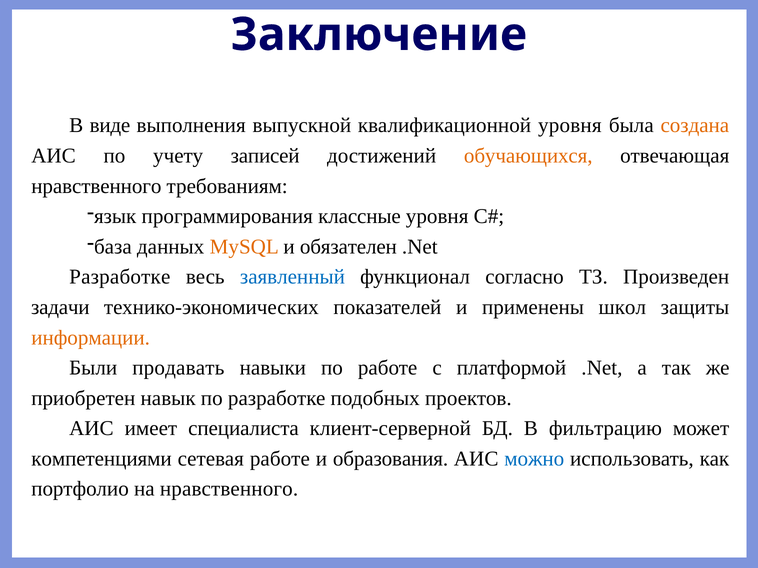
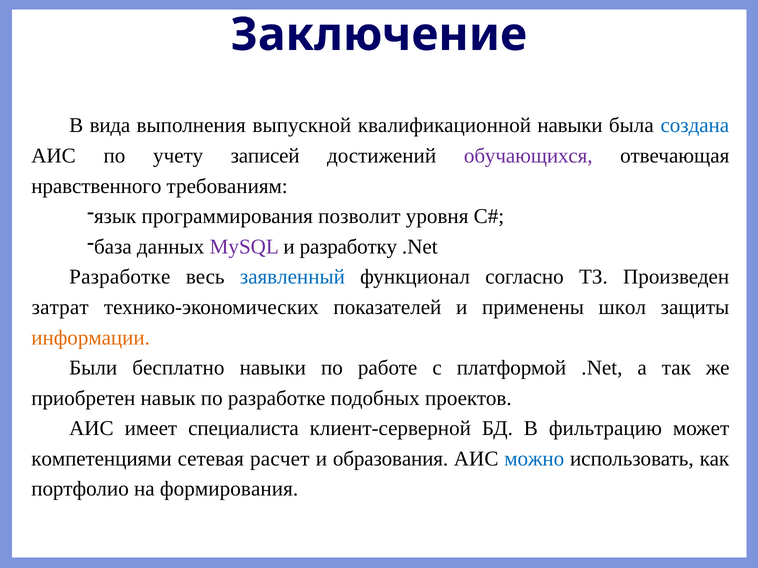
виде: виде -> вида (110, 126)
квалификационной уровня: уровня -> навыки (570, 126)
создана colour: orange -> blue (695, 126)
обучающихся colour: orange -> purple (528, 156)
классные: классные -> позволит (359, 217)
MySQL colour: orange -> purple (244, 247)
обязателен: обязателен -> разработку (348, 247)
задачи: задачи -> затрат (60, 308)
продавать: продавать -> бесплатно (178, 368)
сетевая работе: работе -> расчет (280, 459)
на нравственного: нравственного -> формирования (229, 489)
